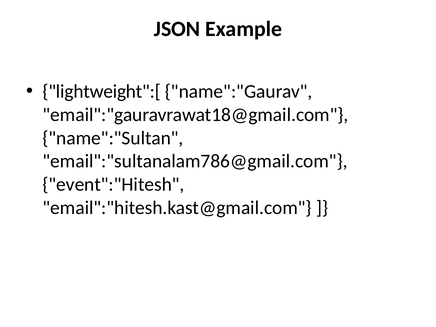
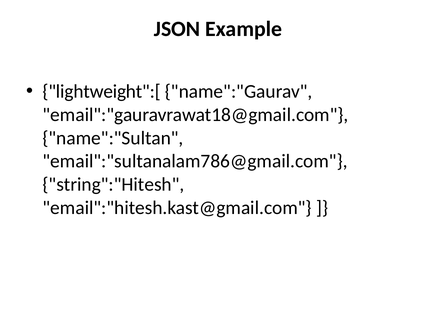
event":"Hitesh: event":"Hitesh -> string":"Hitesh (113, 185)
